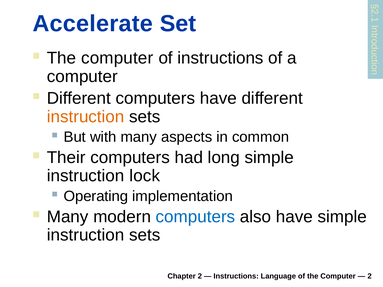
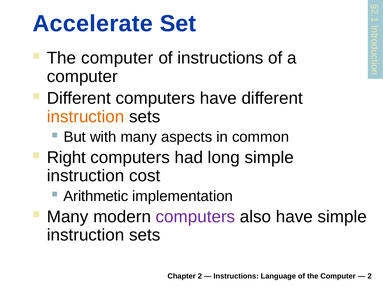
Their: Their -> Right (66, 158)
lock: lock -> cost (145, 176)
Operating: Operating -> Arithmetic (96, 196)
computers colour: blue -> purple (195, 217)
